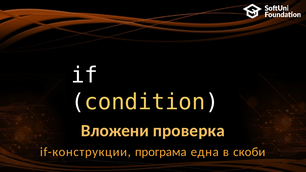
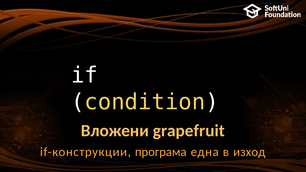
проверка: проверка -> grapefruit (189, 131)
скоби: скоби -> изход (249, 152)
